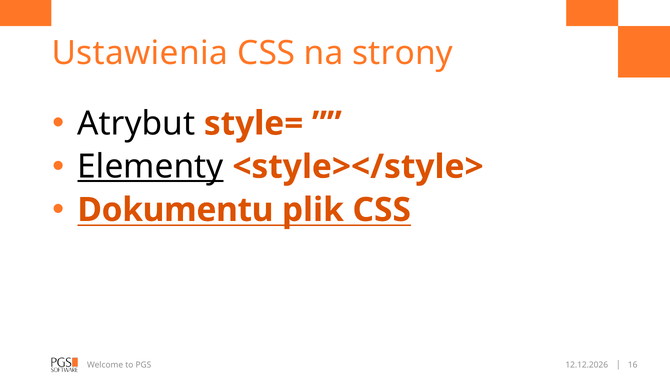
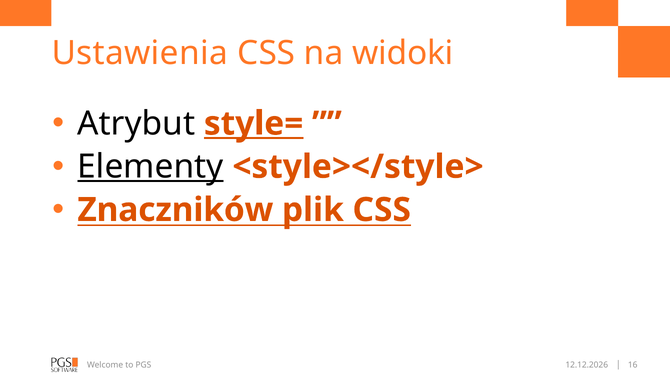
strony: strony -> widoki (403, 53)
style= underline: none -> present (254, 124)
Dokumentu: Dokumentu -> Znaczników (175, 210)
